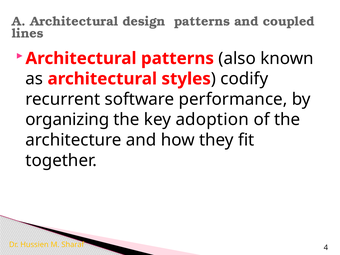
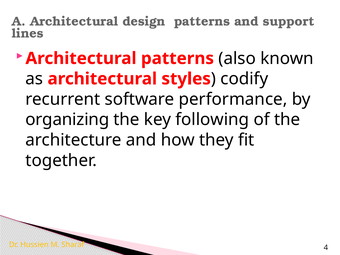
coupled: coupled -> support (289, 21)
adoption: adoption -> following (212, 120)
